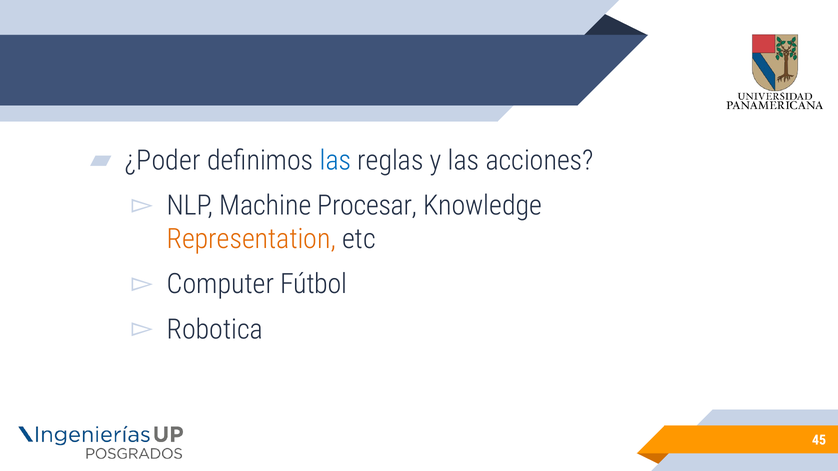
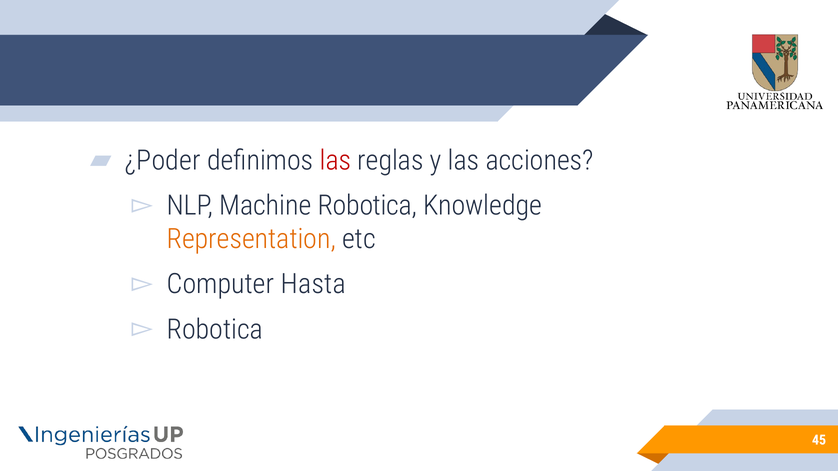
las colour: blue -> red (335, 161)
Machine Procesar: Procesar -> Robotica (367, 206)
Fútbol: Fútbol -> Hasta (313, 284)
